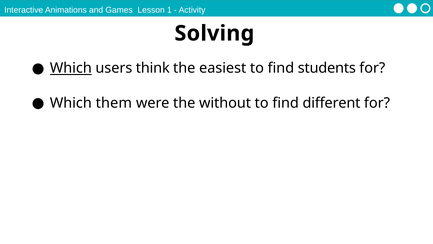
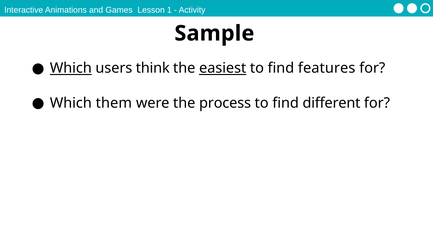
Solving: Solving -> Sample (214, 33)
easiest underline: none -> present (223, 68)
students: students -> features (327, 68)
without: without -> process (225, 103)
